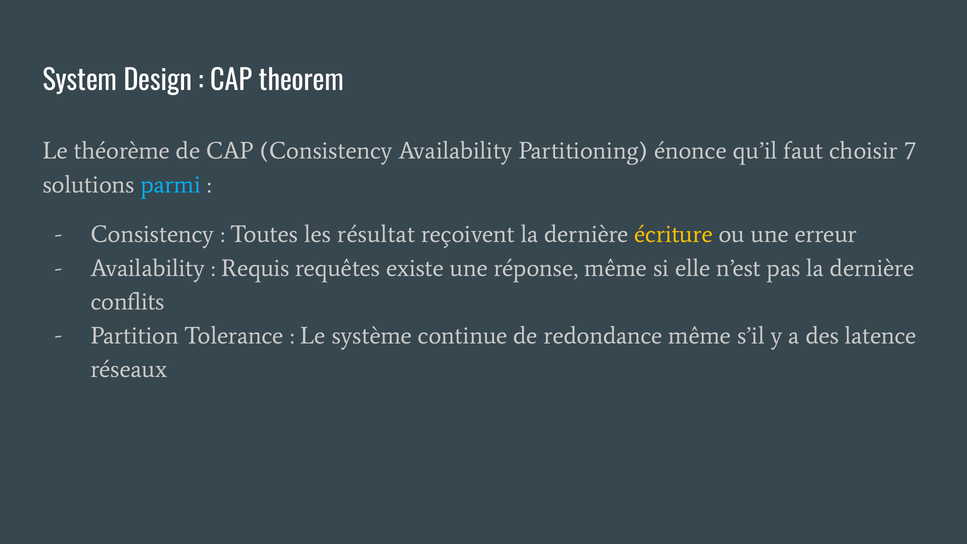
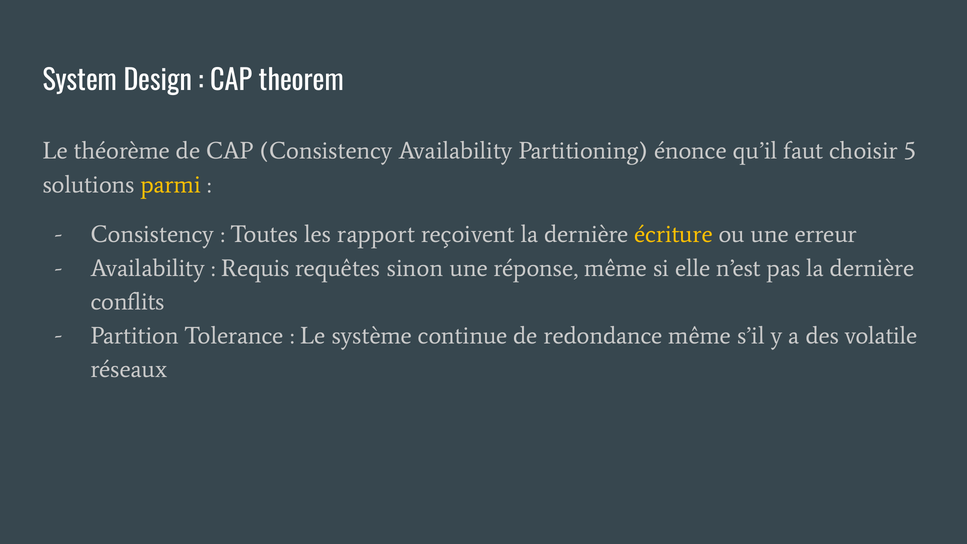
7: 7 -> 5 (910, 151)
parmi colour: light blue -> yellow (171, 185)
résultat: résultat -> rapport (376, 234)
existe: existe -> sinon (415, 268)
latence: latence -> volatile (881, 336)
